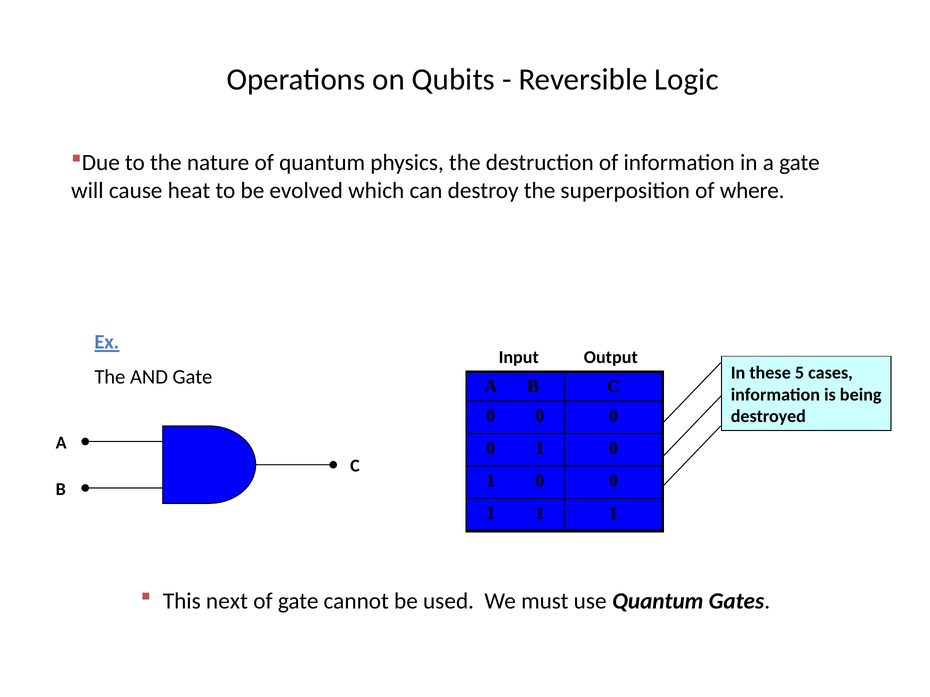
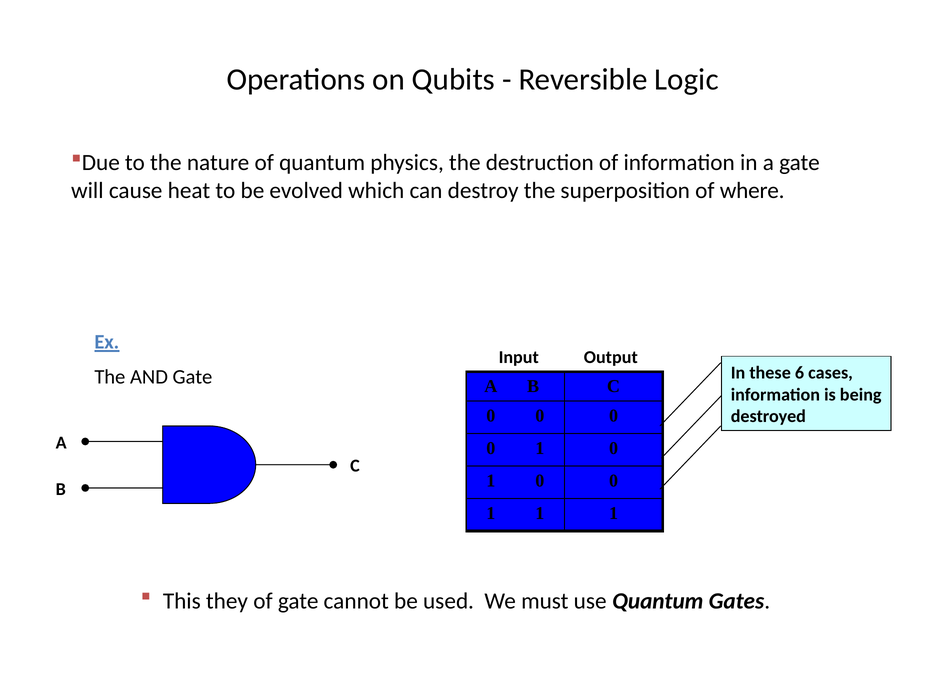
5: 5 -> 6 (800, 373)
next: next -> they (227, 601)
